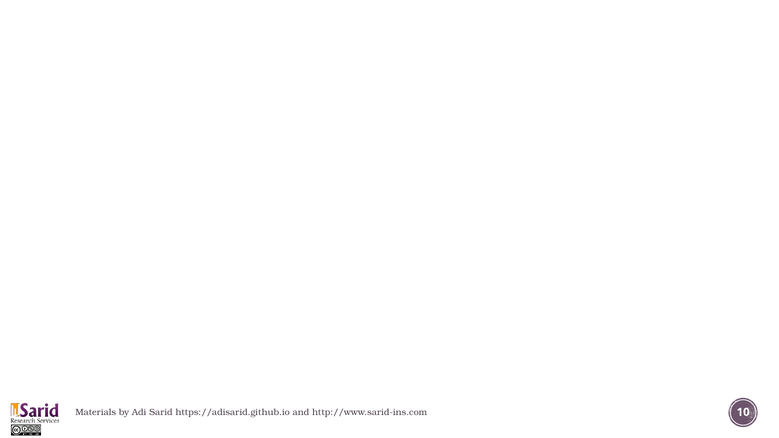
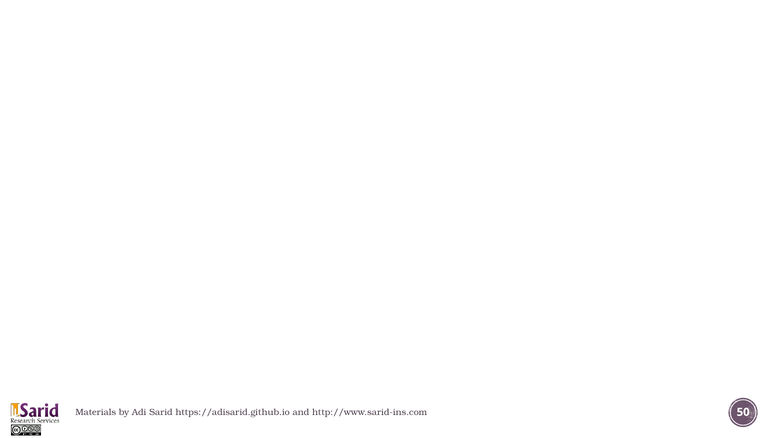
10: 10 -> 50 (743, 412)
